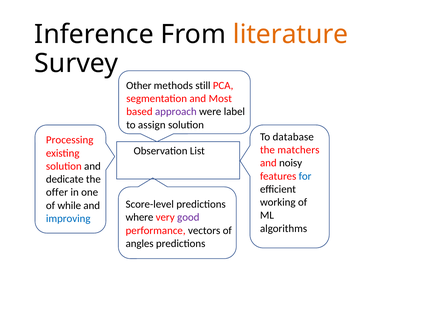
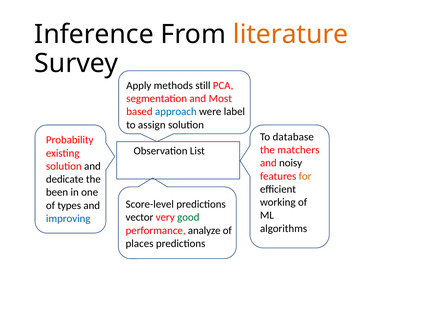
Other: Other -> Apply (139, 86)
approach colour: purple -> blue (176, 112)
Processing: Processing -> Probability (70, 140)
for colour: blue -> orange (305, 176)
offer: offer -> been (57, 192)
while: while -> types (69, 205)
where: where -> vector (139, 217)
good colour: purple -> green (188, 217)
vectors: vectors -> analyze (204, 230)
angles: angles -> places (140, 244)
